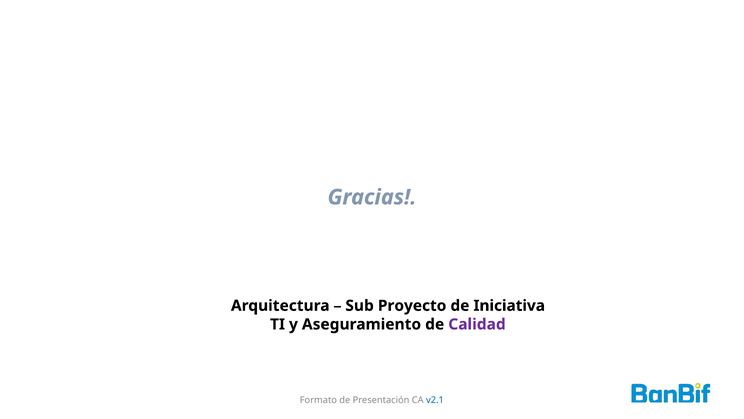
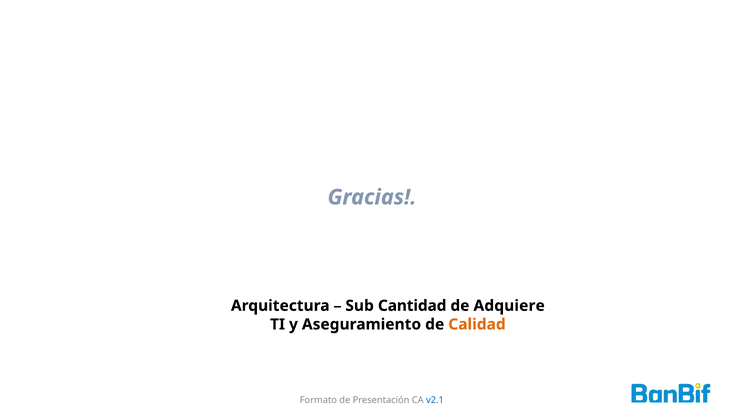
Proyecto: Proyecto -> Cantidad (412, 305)
Iniciativa: Iniciativa -> Adquiere (509, 305)
Calidad colour: purple -> orange (477, 324)
